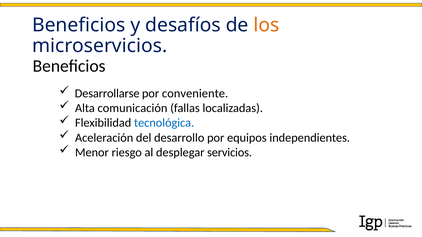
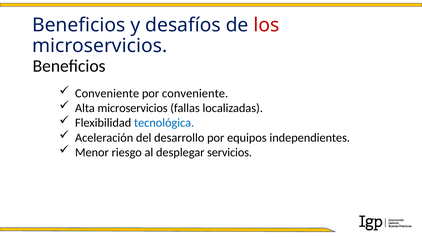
los colour: orange -> red (267, 25)
Desarrollarse: Desarrollarse -> Conveniente (107, 94)
Alta comunicación: comunicación -> microservicios (133, 108)
